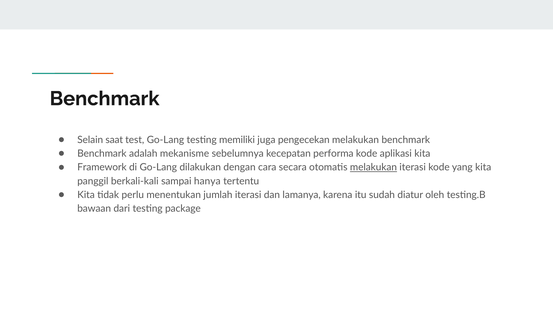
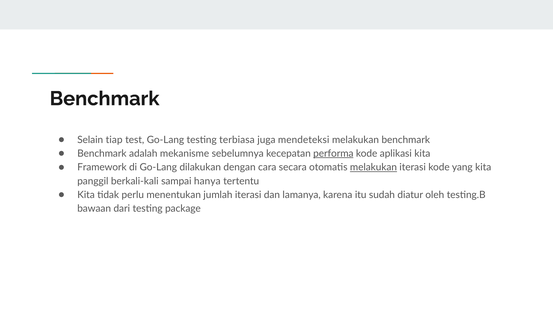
saat: saat -> tiap (114, 140)
memiliki: memiliki -> terbiasa (237, 140)
pengecekan: pengecekan -> mendeteksi (304, 140)
performa underline: none -> present (333, 154)
